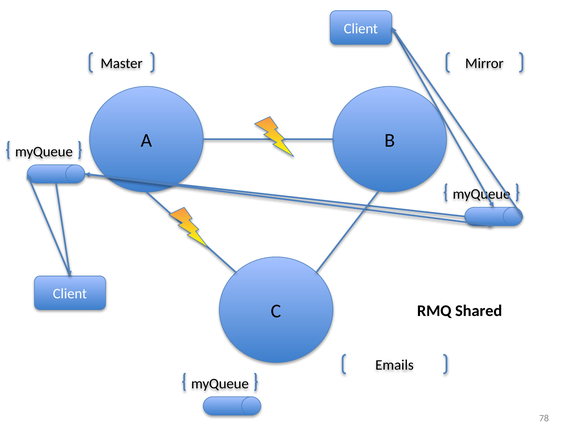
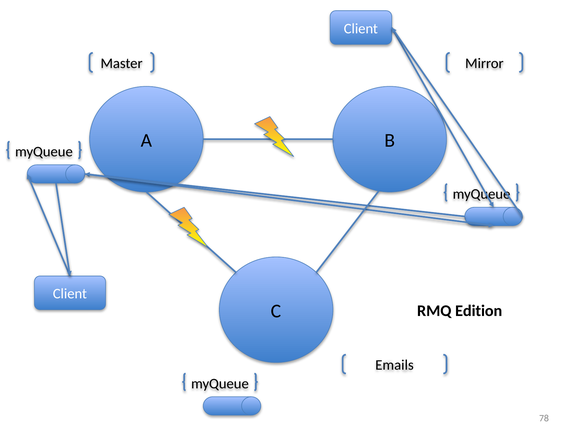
Shared: Shared -> Edition (479, 311)
